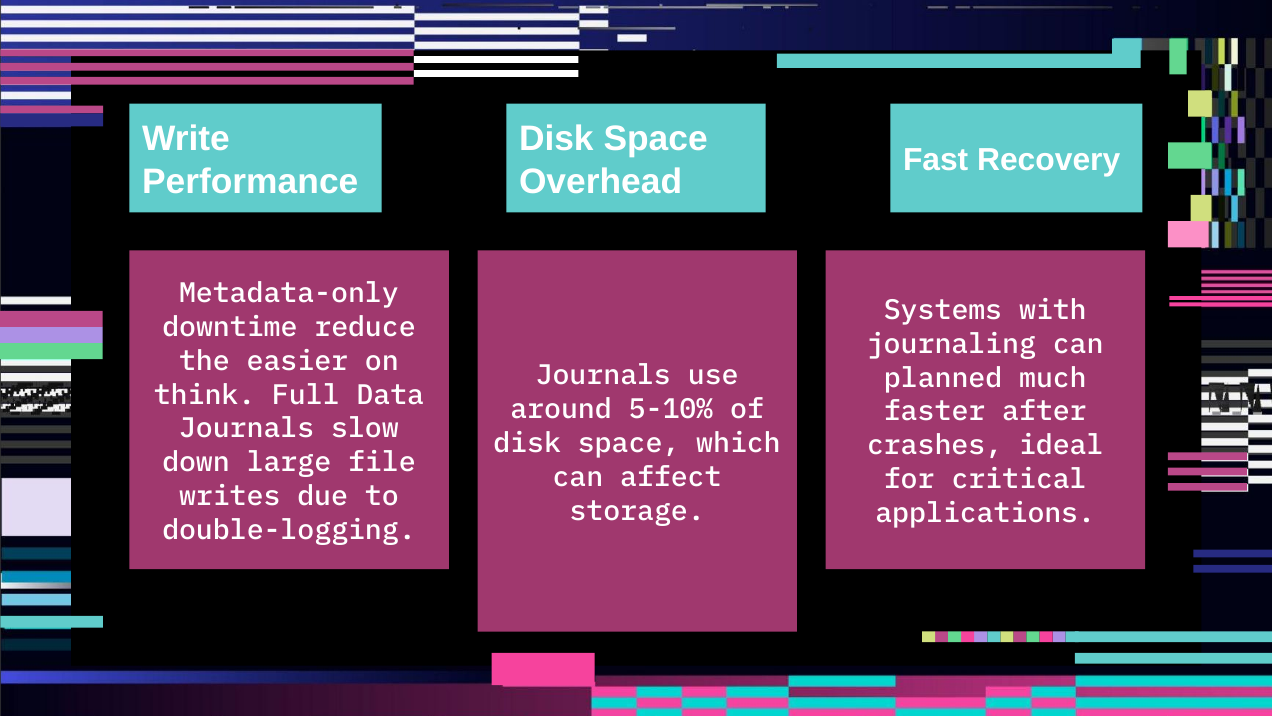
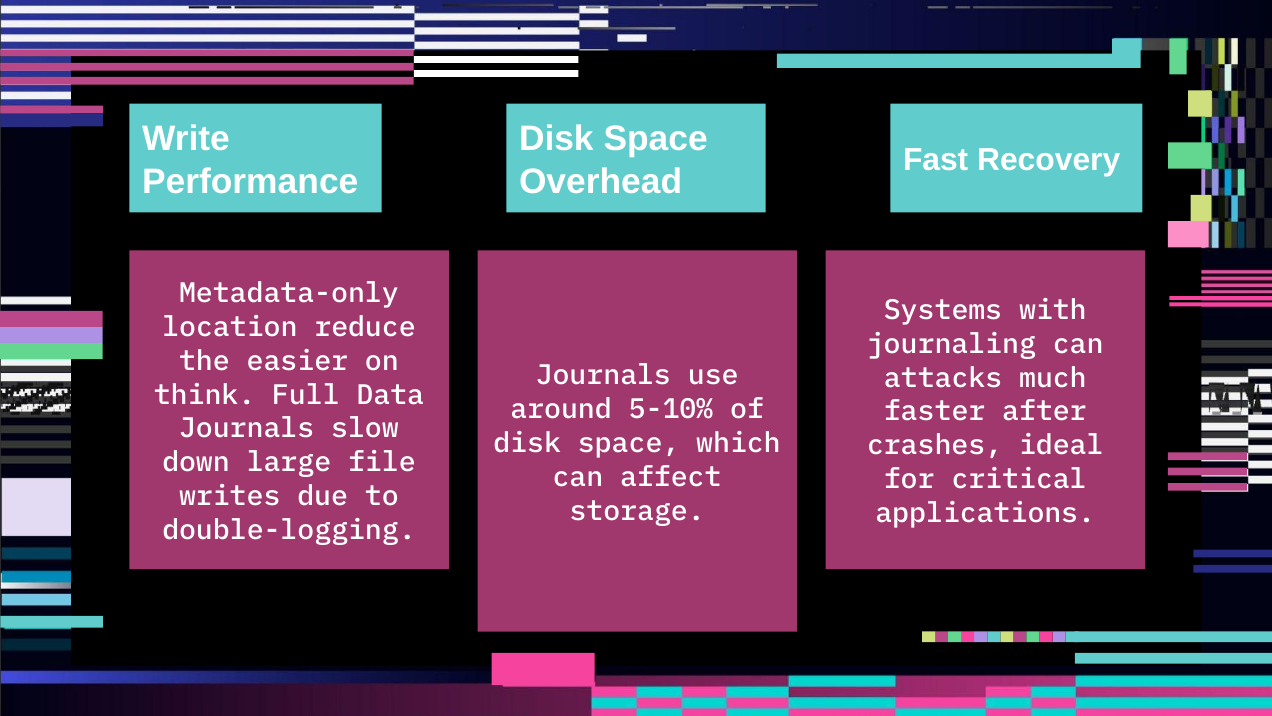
downtime: downtime -> location (230, 327)
planned: planned -> attacks (943, 377)
